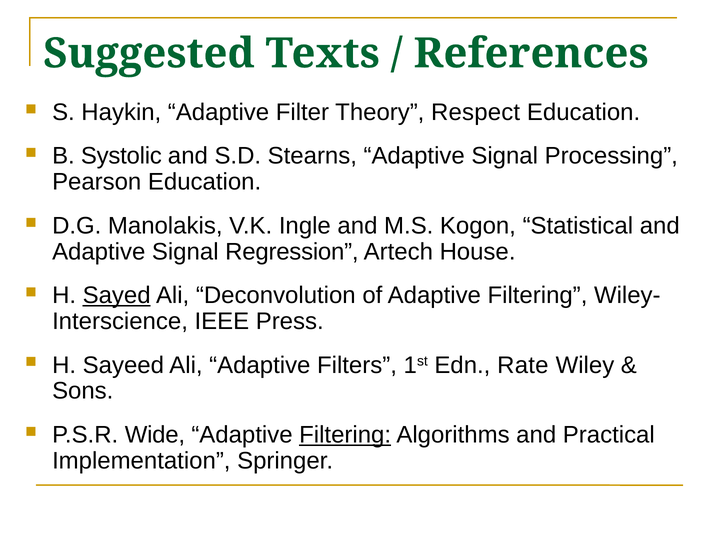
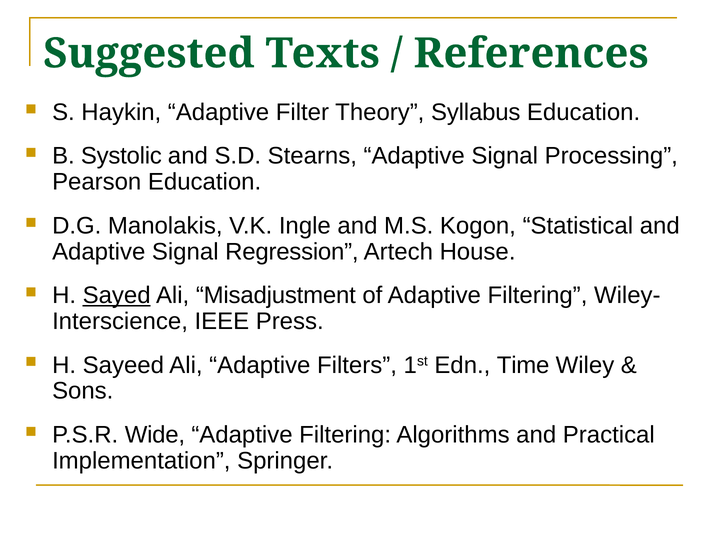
Respect: Respect -> Syllabus (476, 112)
Deconvolution: Deconvolution -> Misadjustment (276, 296)
Rate: Rate -> Time (523, 365)
Filtering underline: present -> none (345, 435)
